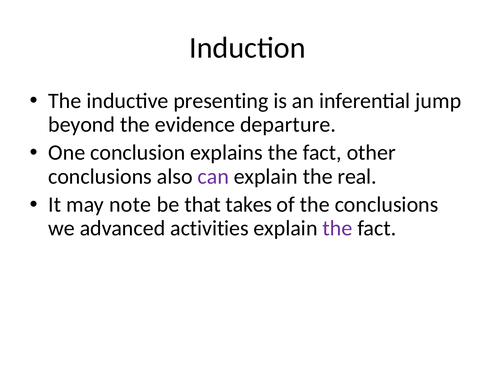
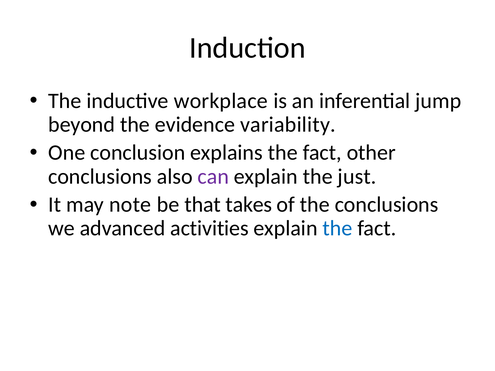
presenting: presenting -> workplace (221, 101)
departure: departure -> variability (288, 125)
real: real -> just (357, 177)
the colour: purple -> blue (337, 229)
